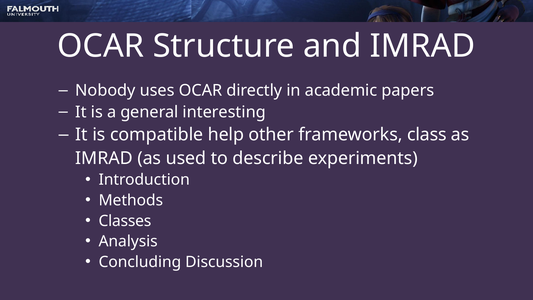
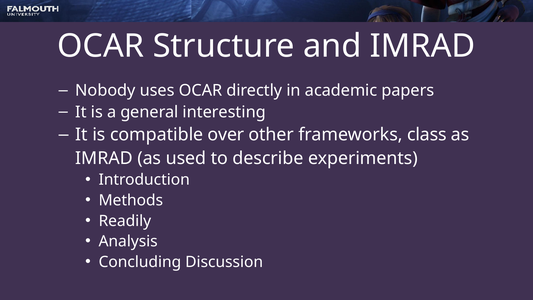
help: help -> over (226, 135)
Classes: Classes -> Readily (125, 221)
